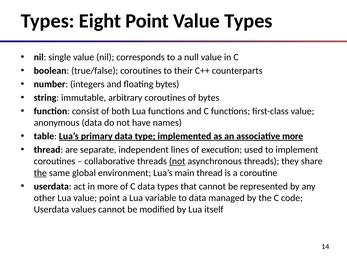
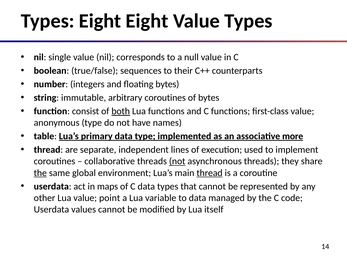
Eight Point: Point -> Eight (147, 21)
true/false coroutines: coroutines -> sequences (141, 71)
both underline: none -> present (121, 111)
anonymous data: data -> type (92, 123)
thread underline: none -> present (210, 173)
in more: more -> maps (108, 187)
